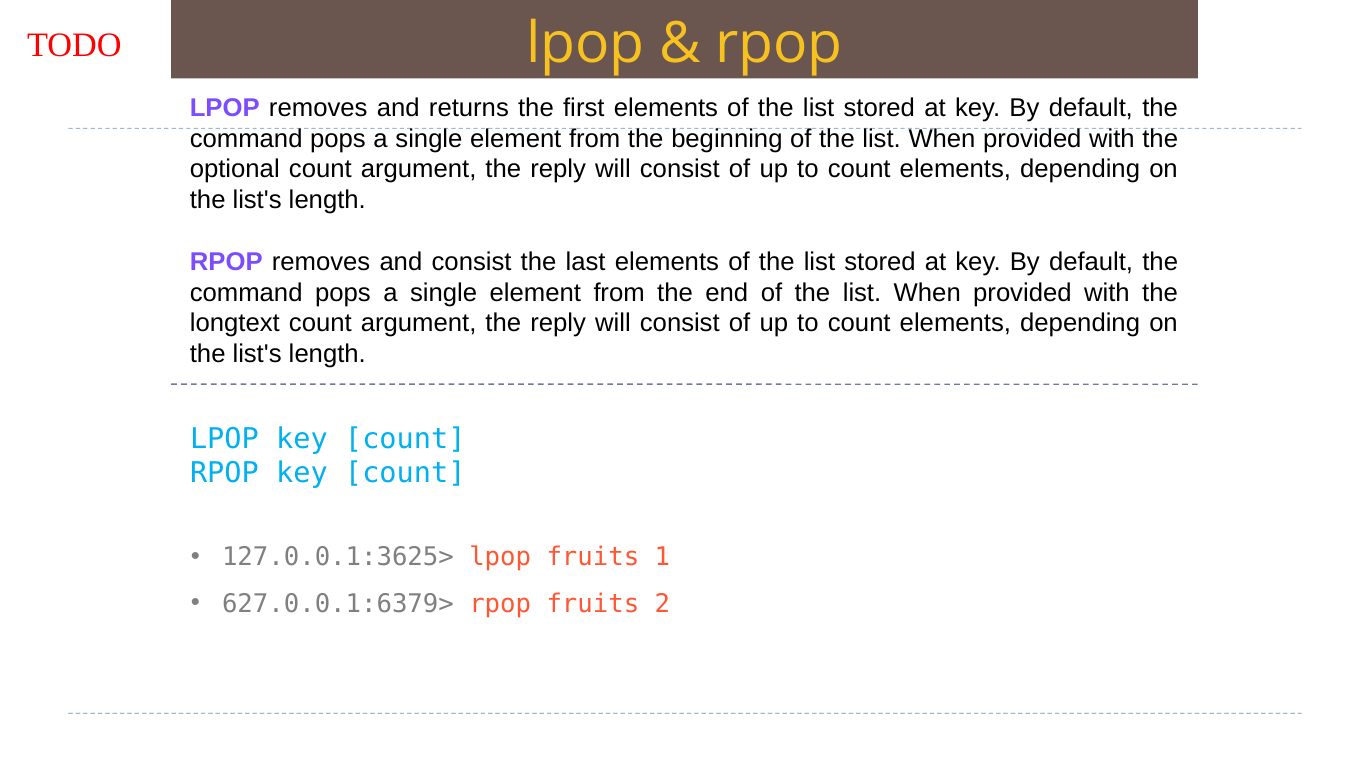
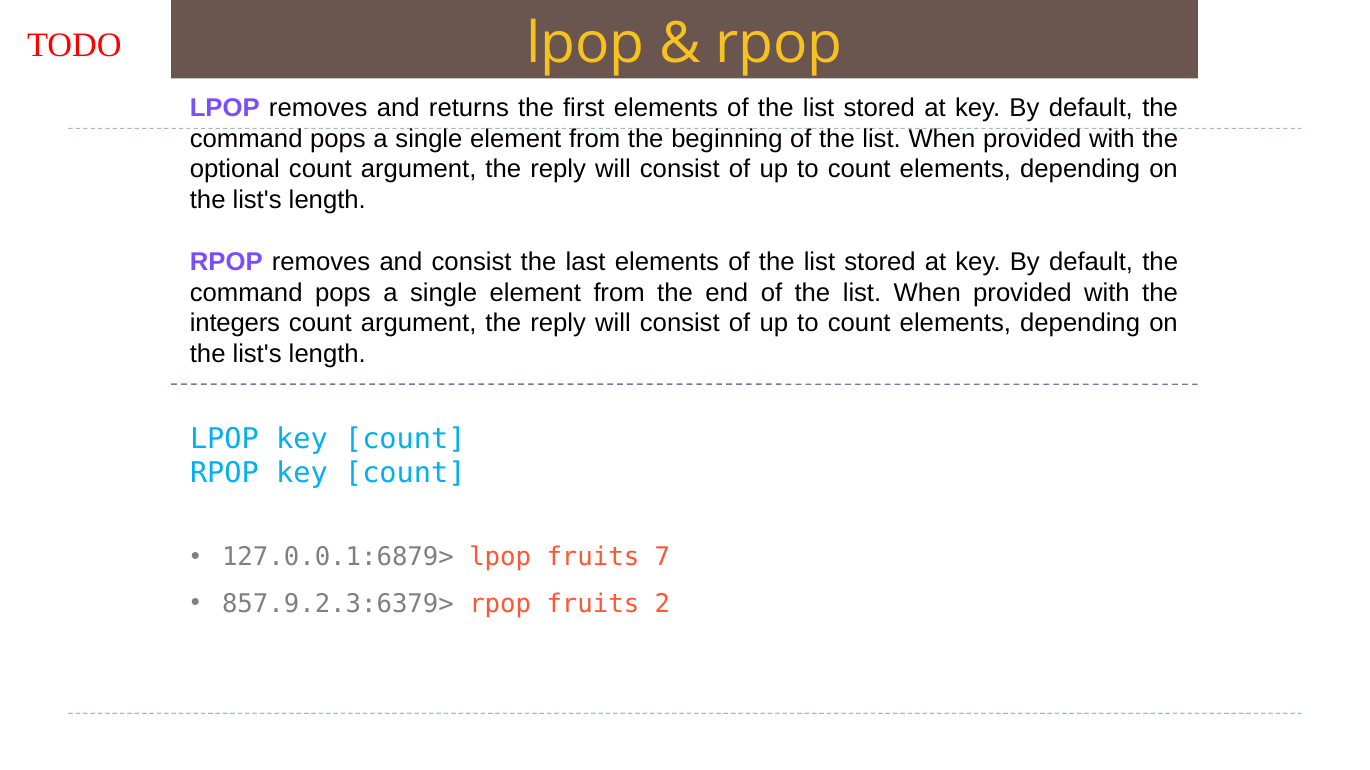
longtext: longtext -> integers (235, 324)
127.0.0.1:3625>: 127.0.0.1:3625> -> 127.0.0.1:6879> (338, 558)
1: 1 -> 7 (662, 558)
627.0.0.1:6379>: 627.0.0.1:6379> -> 857.9.2.3:6379> (338, 604)
